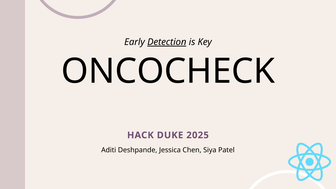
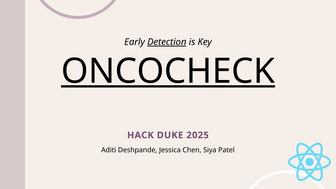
ONCOCHECK underline: none -> present (168, 71)
